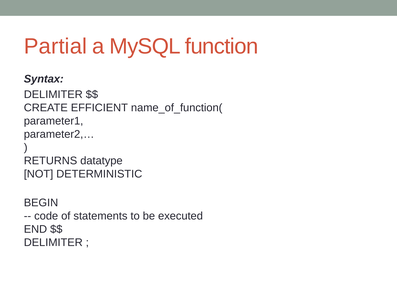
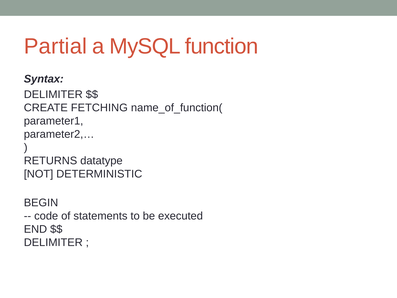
EFFICIENT: EFFICIENT -> FETCHING (99, 108)
